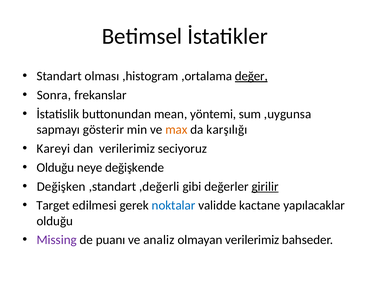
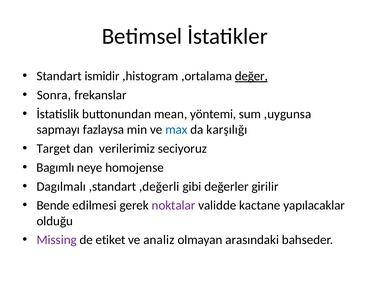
olması: olması -> ismidir (102, 76)
gösterir: gösterir -> fazlaysa (103, 130)
max colour: orange -> blue (176, 130)
Kareyi: Kareyi -> Target (54, 149)
Olduğu: Olduğu -> Bagımlı (55, 168)
değişkende: değişkende -> homojense (135, 168)
Değişken: Değişken -> Dagılmalı (61, 187)
girilir underline: present -> none (265, 187)
Target: Target -> Bende (53, 206)
noktalar colour: blue -> purple (174, 206)
puanı: puanı -> etiket (111, 240)
olmayan verilerimiz: verilerimiz -> arasındaki (252, 240)
